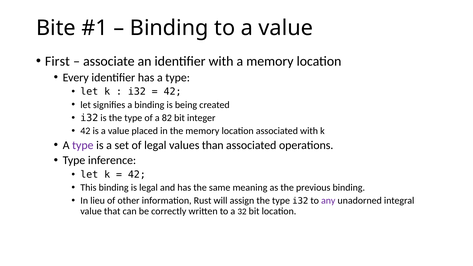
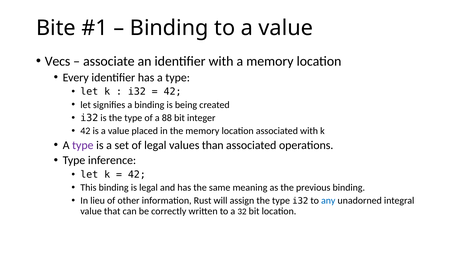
First: First -> Vecs (58, 61)
82: 82 -> 88 (167, 118)
any colour: purple -> blue (328, 201)
